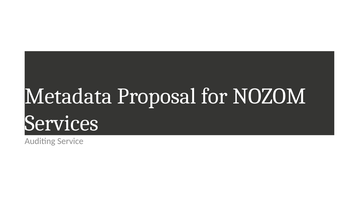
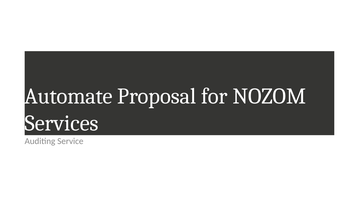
Metadata: Metadata -> Automate (69, 96)
